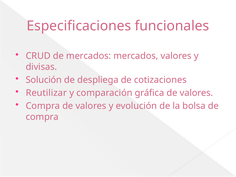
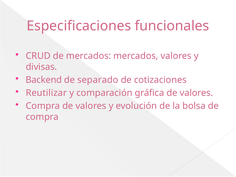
Solución: Solución -> Backend (44, 80)
despliega: despliega -> separado (98, 80)
